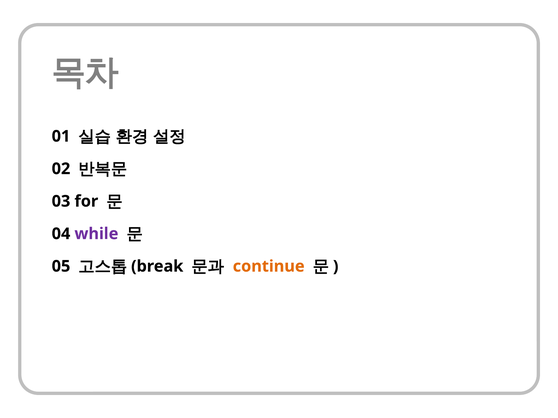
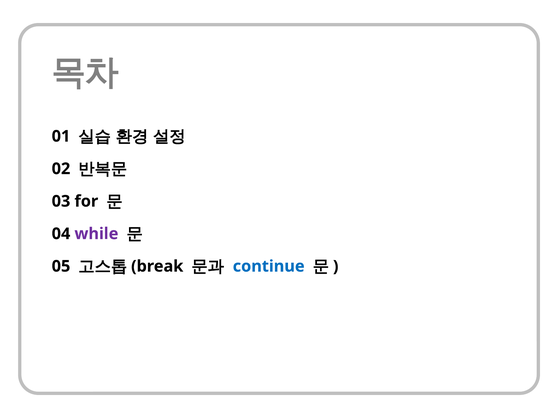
continue colour: orange -> blue (269, 267)
